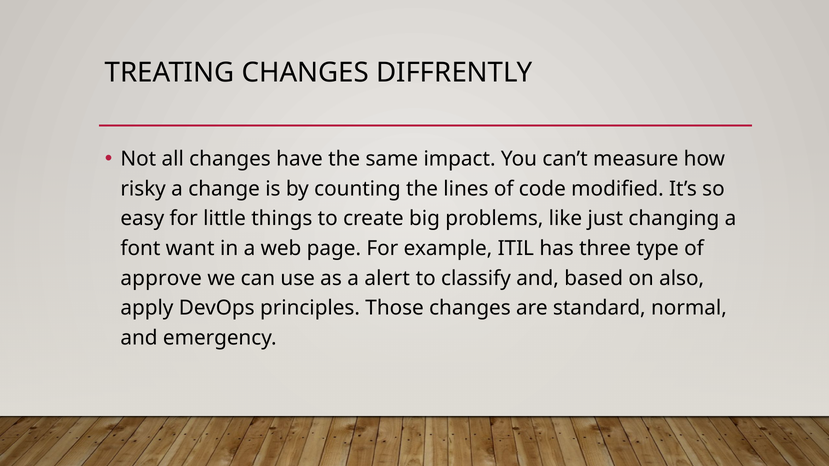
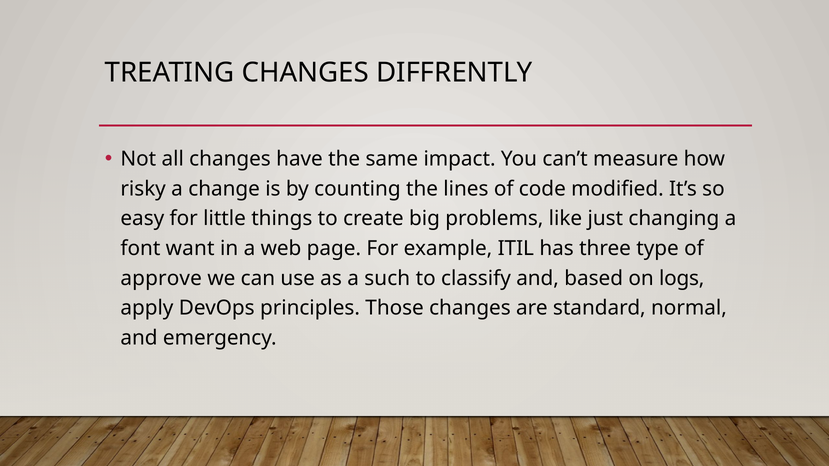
alert: alert -> such (387, 278)
also: also -> logs (682, 278)
